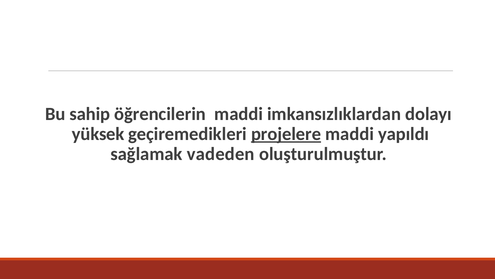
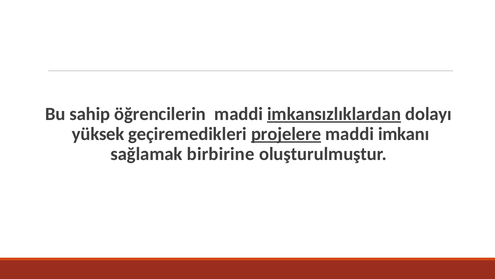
imkansızlıklardan underline: none -> present (334, 114)
yapıldı: yapıldı -> imkanı (404, 134)
vadeden: vadeden -> birbirine (221, 154)
